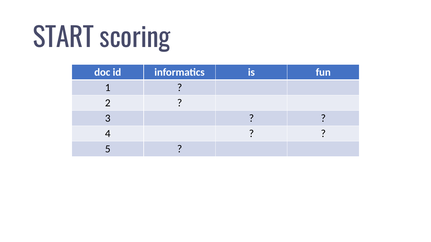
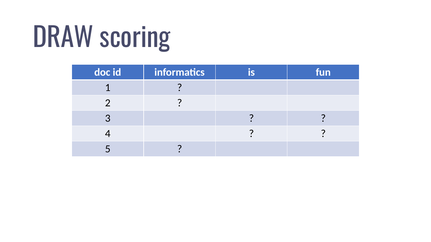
START: START -> DRAW (63, 38)
